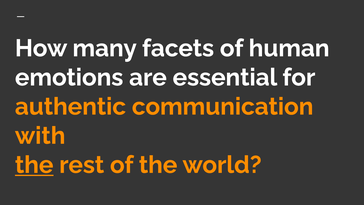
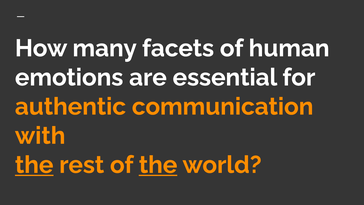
the underline: none -> present (158, 165)
